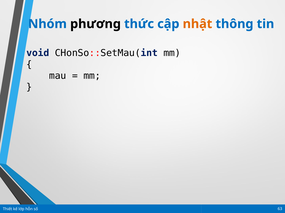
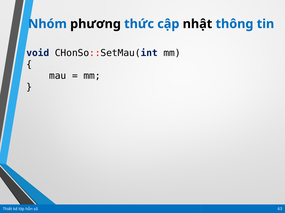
nhật colour: orange -> black (197, 24)
